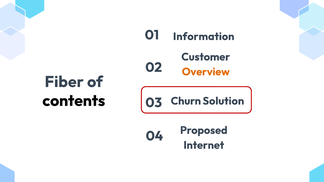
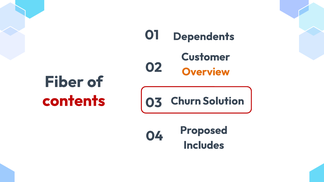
Information: Information -> Dependents (204, 37)
contents colour: black -> red (74, 101)
Internet: Internet -> Includes (204, 145)
